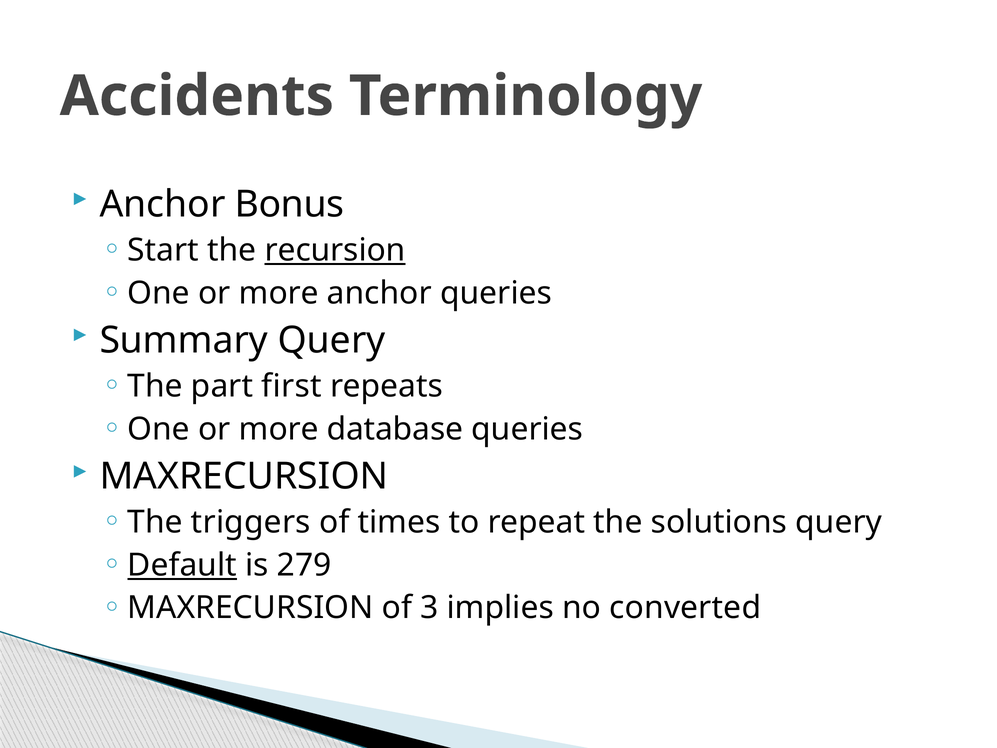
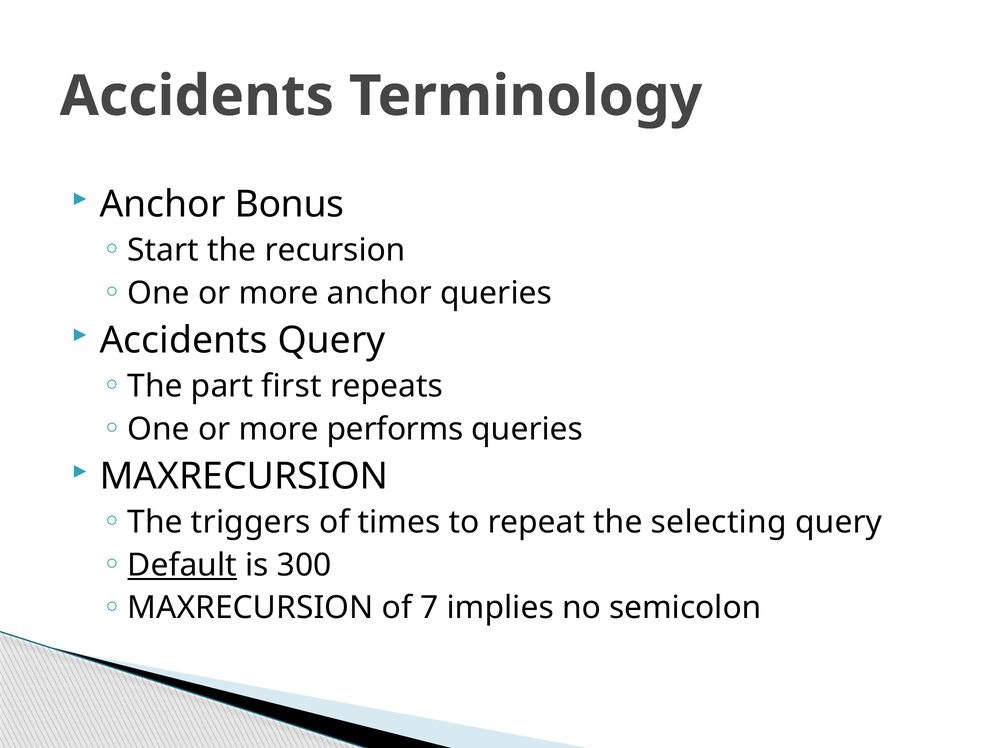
recursion underline: present -> none (335, 250)
Summary: Summary -> Accidents (184, 340)
database: database -> performs (395, 429)
solutions: solutions -> selecting (719, 522)
279: 279 -> 300 (304, 565)
3: 3 -> 7 (429, 608)
converted: converted -> semicolon (685, 608)
